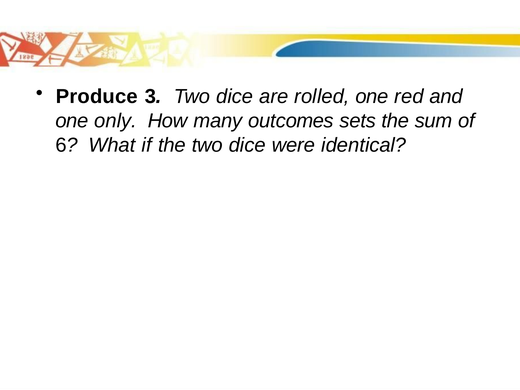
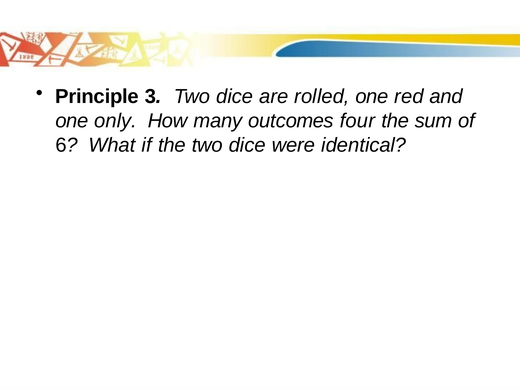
Produce: Produce -> Principle (97, 96)
sets: sets -> four (357, 121)
